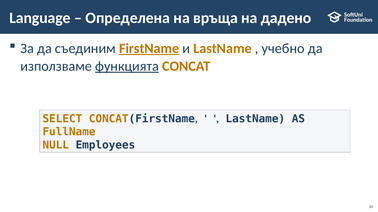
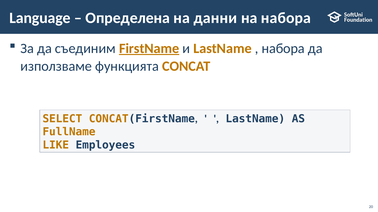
връща: връща -> данни (215, 18)
на дадено: дадено -> набора (286, 18)
учебно: учебно -> набора (283, 49)
функцията underline: present -> none (127, 66)
NULL: NULL -> LIKE (56, 145)
